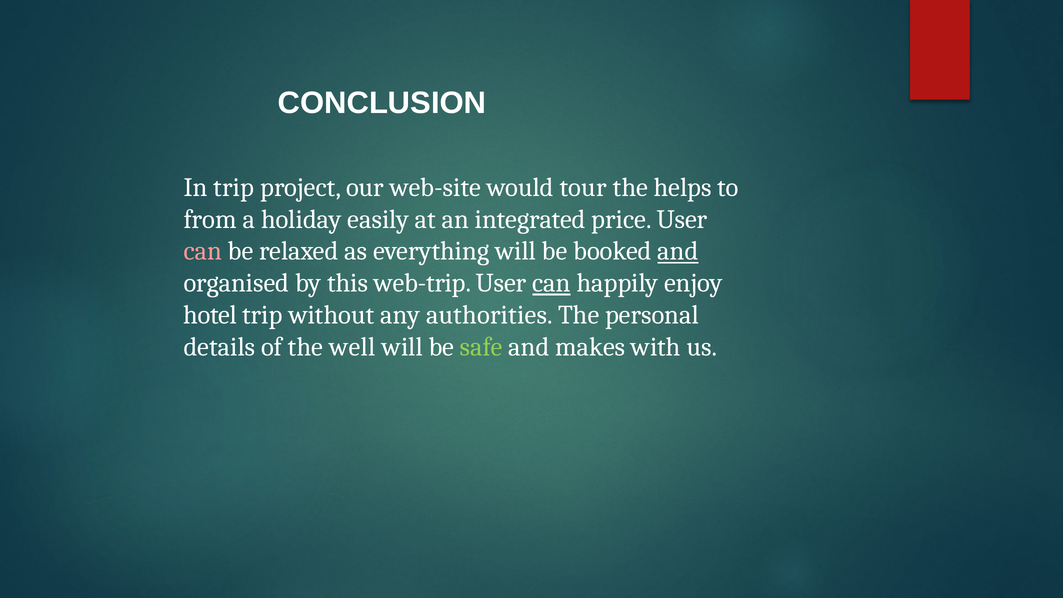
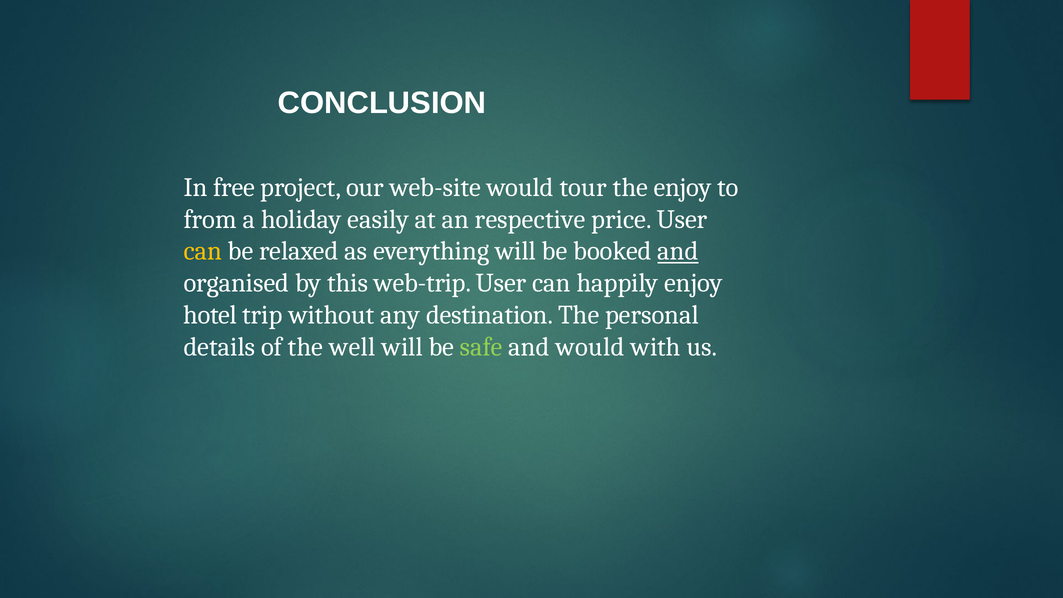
In trip: trip -> free (234, 187)
the helps: helps -> enjoy (683, 187)
integrated: integrated -> respective (530, 219)
can colour: pink -> yellow (203, 251)
can underline: present -> none (552, 283)
authorities: authorities -> destination (490, 315)
and makes: makes -> would (590, 347)
